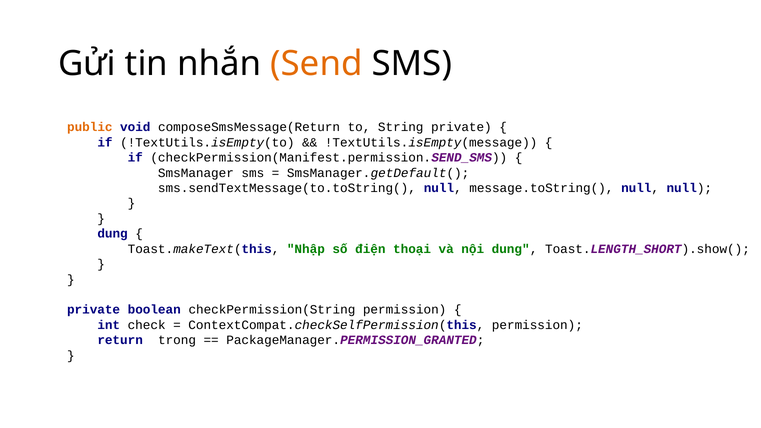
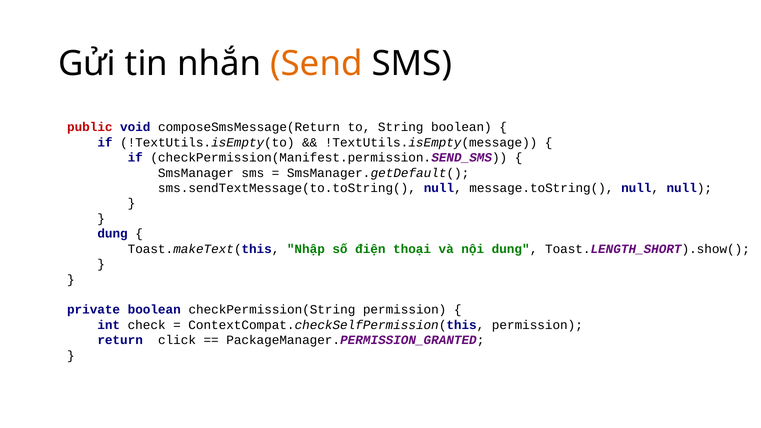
public colour: orange -> red (90, 127)
String private: private -> boolean (461, 127)
trong: trong -> click (177, 340)
